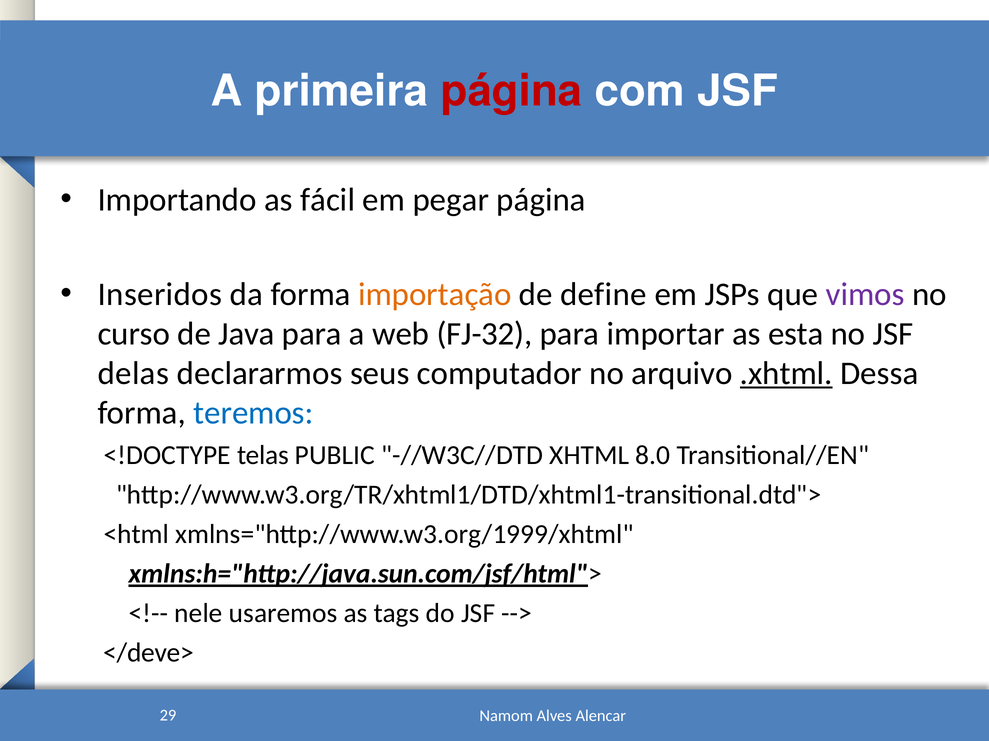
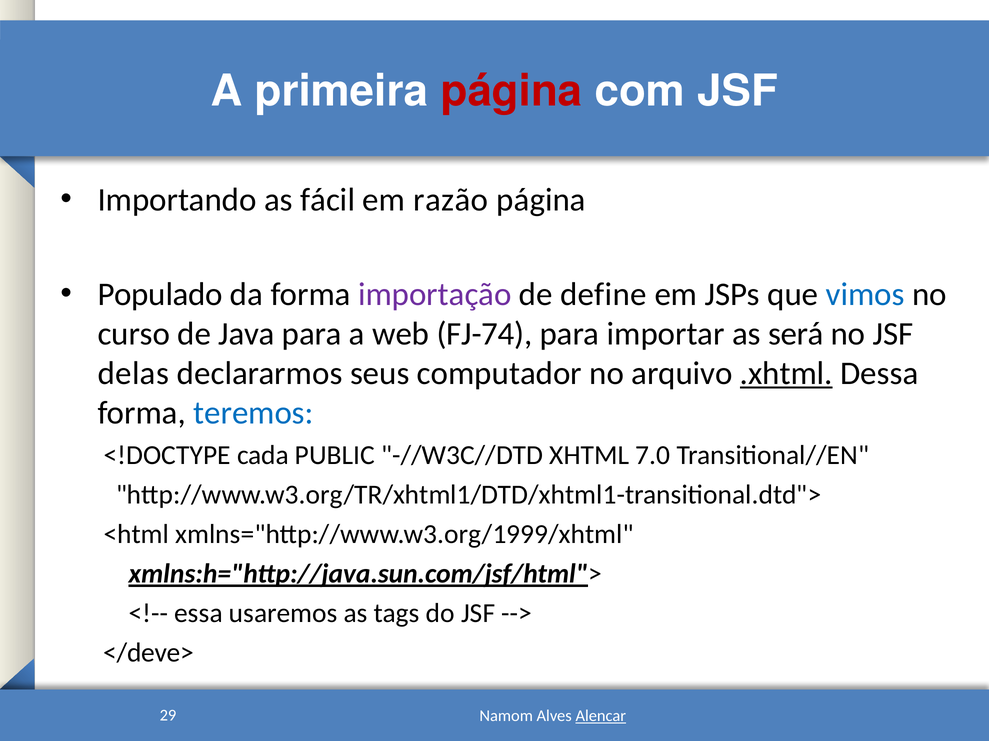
pegar: pegar -> razão (451, 200)
Inseridos: Inseridos -> Populado (160, 295)
importação colour: orange -> purple (435, 295)
vimos colour: purple -> blue (865, 295)
FJ-32: FJ-32 -> FJ-74 (485, 334)
esta: esta -> será (796, 334)
telas: telas -> cada (263, 456)
8.0: 8.0 -> 7.0 (653, 456)
nele: nele -> essa (198, 614)
Alencar underline: none -> present (601, 716)
